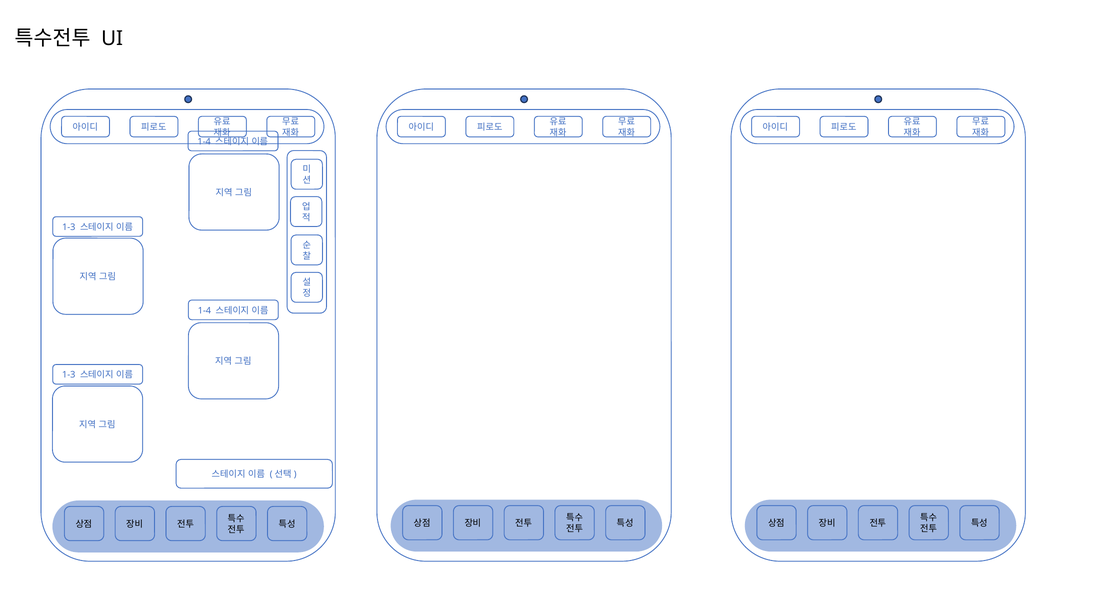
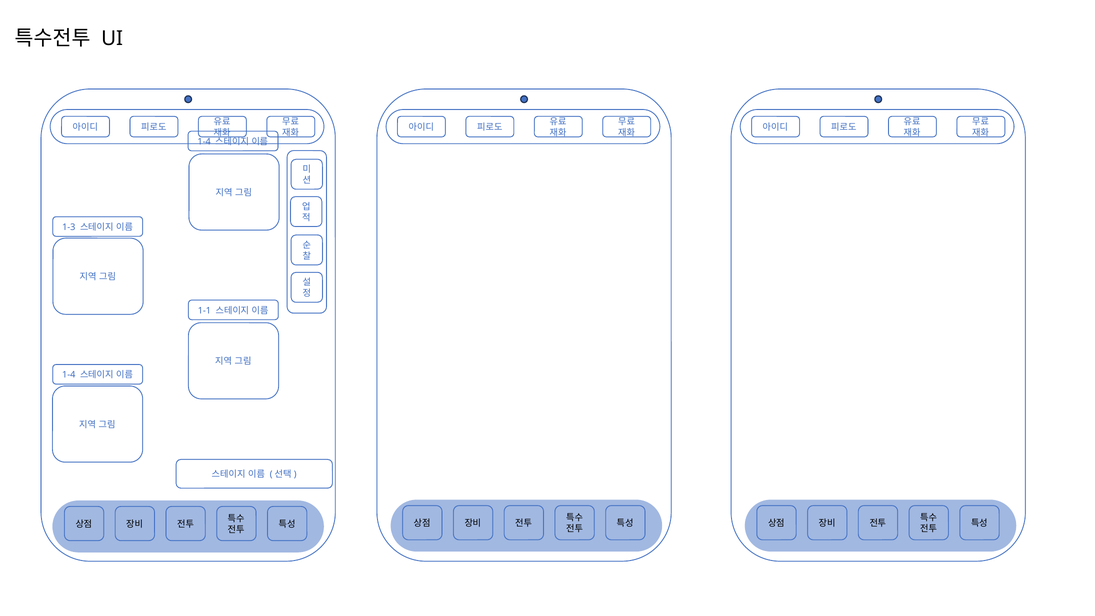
1-4: 1-4 -> 1-1 (204, 310)
1-3: 1-3 -> 1-4 (69, 375)
